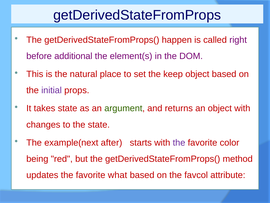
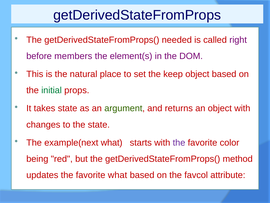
happen: happen -> needed (177, 40)
additional: additional -> members (73, 56)
initial colour: purple -> green (52, 90)
example(next after: after -> what (112, 142)
